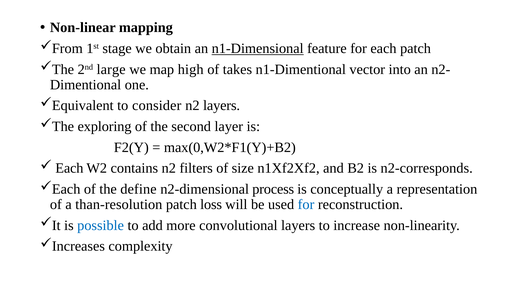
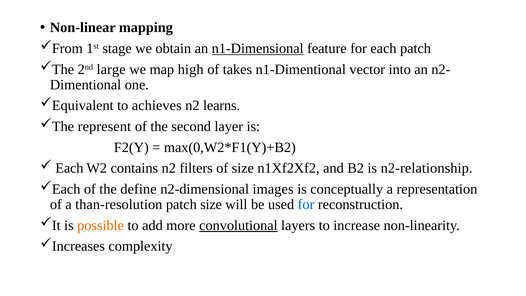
consider: consider -> achieves (157, 106)
n2 layers: layers -> learns (222, 106)
exploring: exploring -> represent (104, 126)
n2-corresponds: n2-corresponds -> n2-relationship (427, 168)
process: process -> images (273, 189)
patch loss: loss -> size (211, 204)
possible colour: blue -> orange (101, 225)
convolutional underline: none -> present (238, 225)
